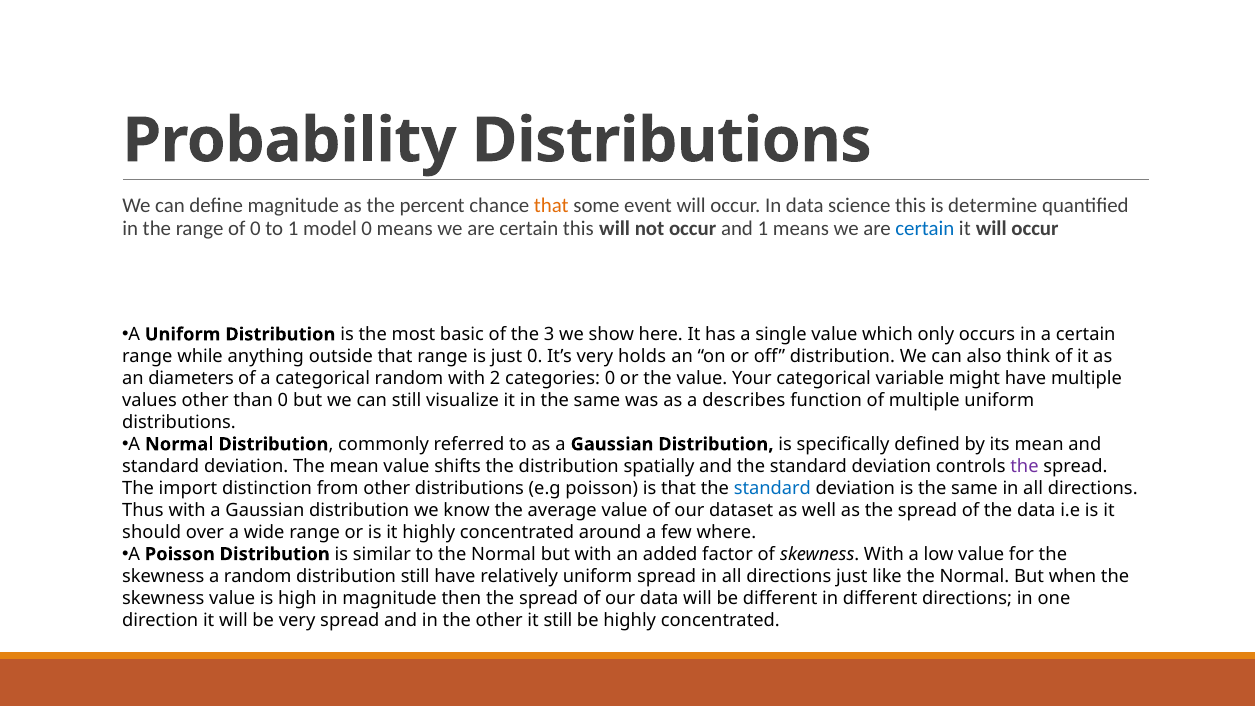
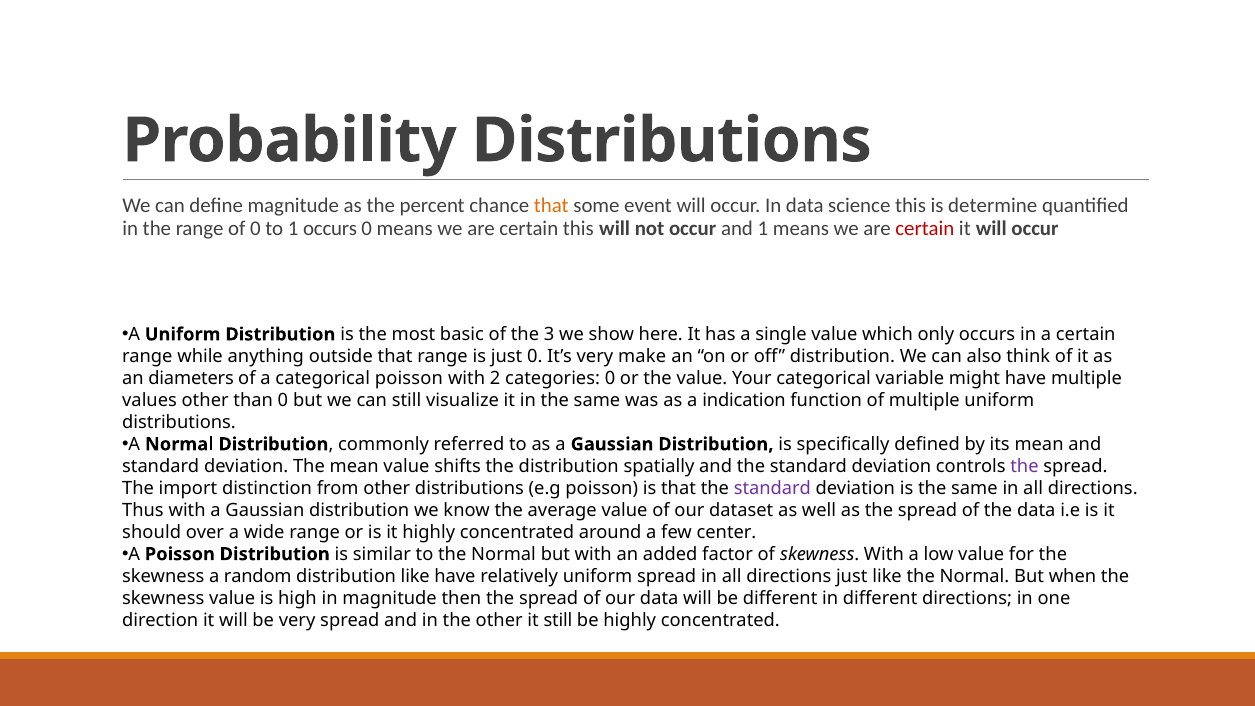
1 model: model -> occurs (330, 228)
certain colour: blue -> red (925, 228)
holds: holds -> make (642, 356)
categorical random: random -> poisson (409, 378)
describes: describes -> indication (744, 400)
standard colour: blue -> purple (772, 488)
where: where -> center (727, 532)
distribution still: still -> like (415, 576)
